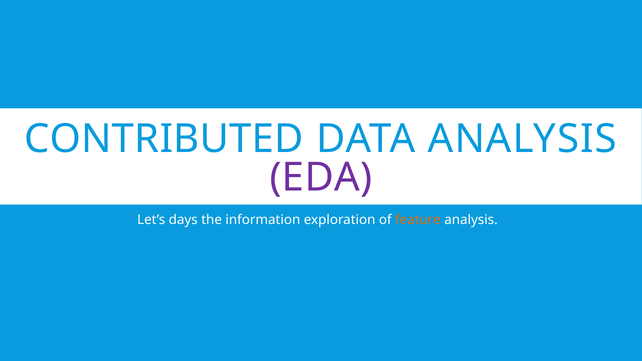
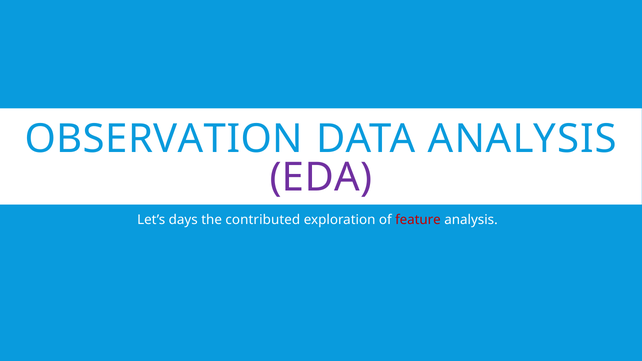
CONTRIBUTED: CONTRIBUTED -> OBSERVATION (164, 139)
information: information -> contributed (263, 220)
feature colour: orange -> red (418, 220)
